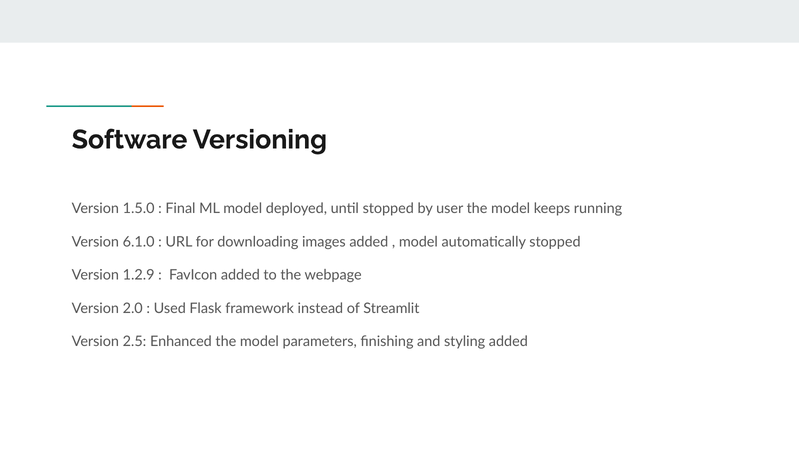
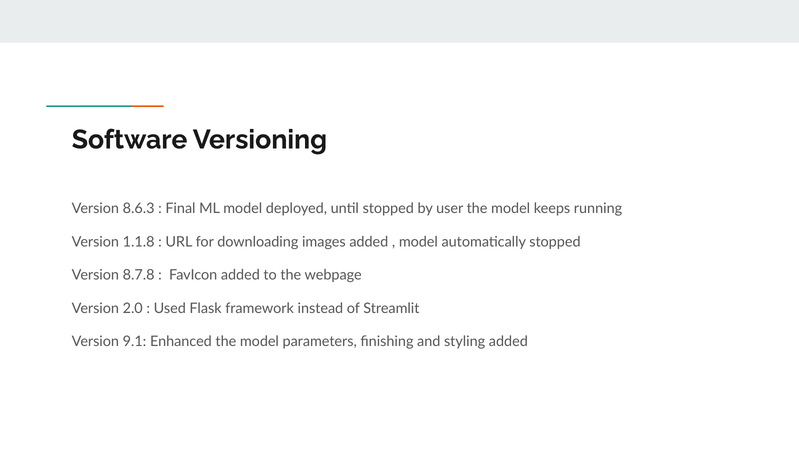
1.5.0: 1.5.0 -> 8.6.3 (139, 208)
6.1.0: 6.1.0 -> 1.1.8 (139, 242)
1.2.9: 1.2.9 -> 8.7.8 (139, 275)
2.5: 2.5 -> 9.1 (134, 341)
